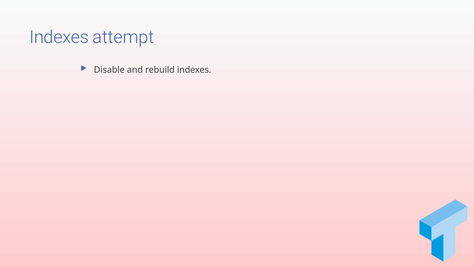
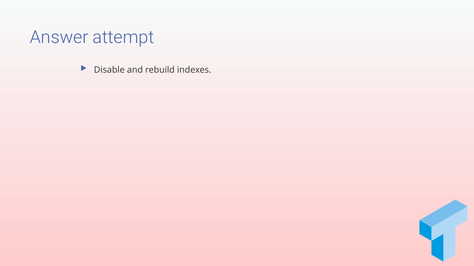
Indexes: Indexes -> Answer (59, 37)
